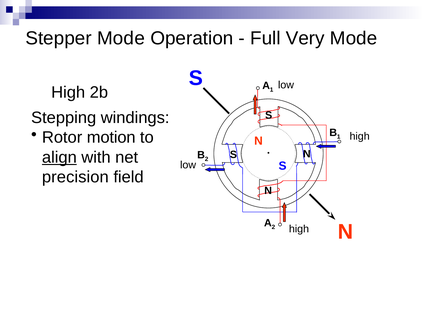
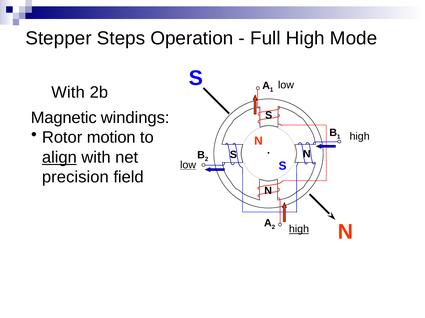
Stepper Mode: Mode -> Steps (121, 38)
Full Very: Very -> High (305, 38)
High: High -> With (68, 93)
Stepping: Stepping -> Magnetic (64, 118)
low underline: none -> present (188, 165)
high underline: none -> present (299, 230)
